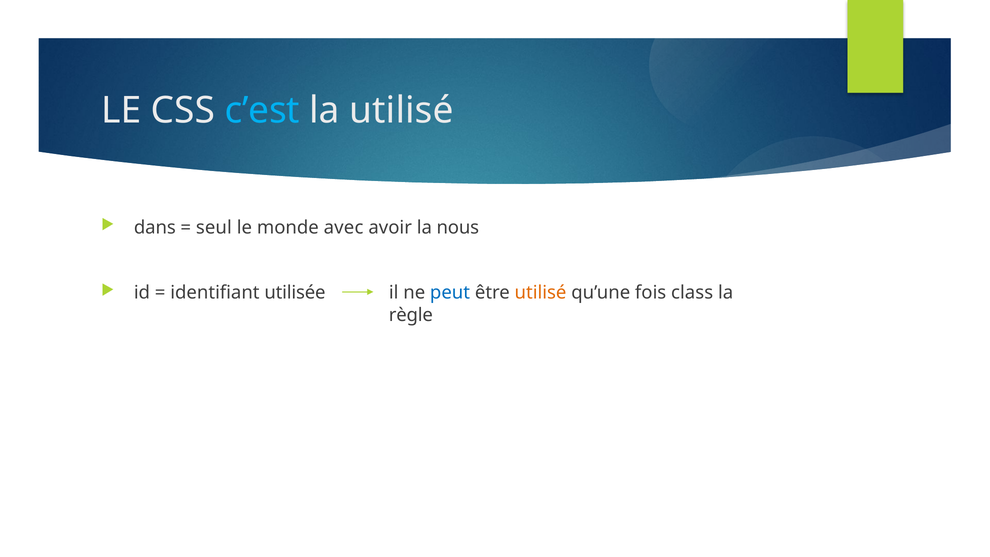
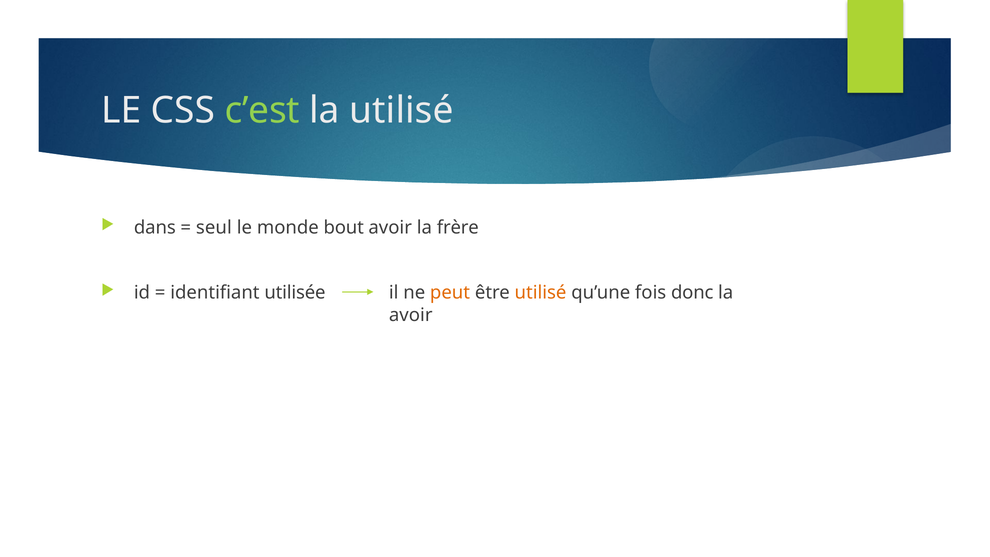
c’est colour: light blue -> light green (262, 110)
avec: avec -> bout (344, 228)
nous: nous -> frère (458, 228)
peut colour: blue -> orange (450, 293)
class: class -> donc (692, 293)
règle: règle -> avoir (411, 315)
